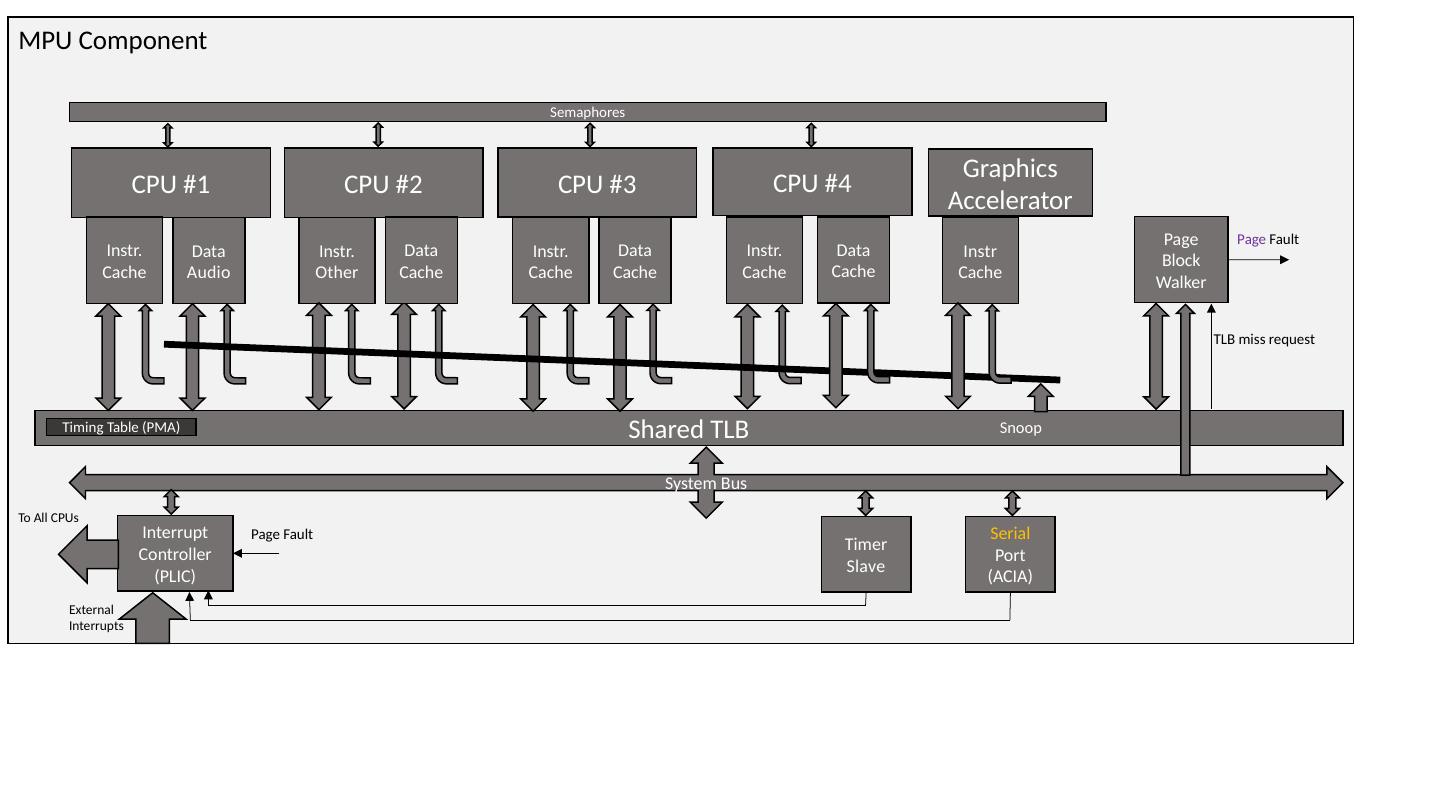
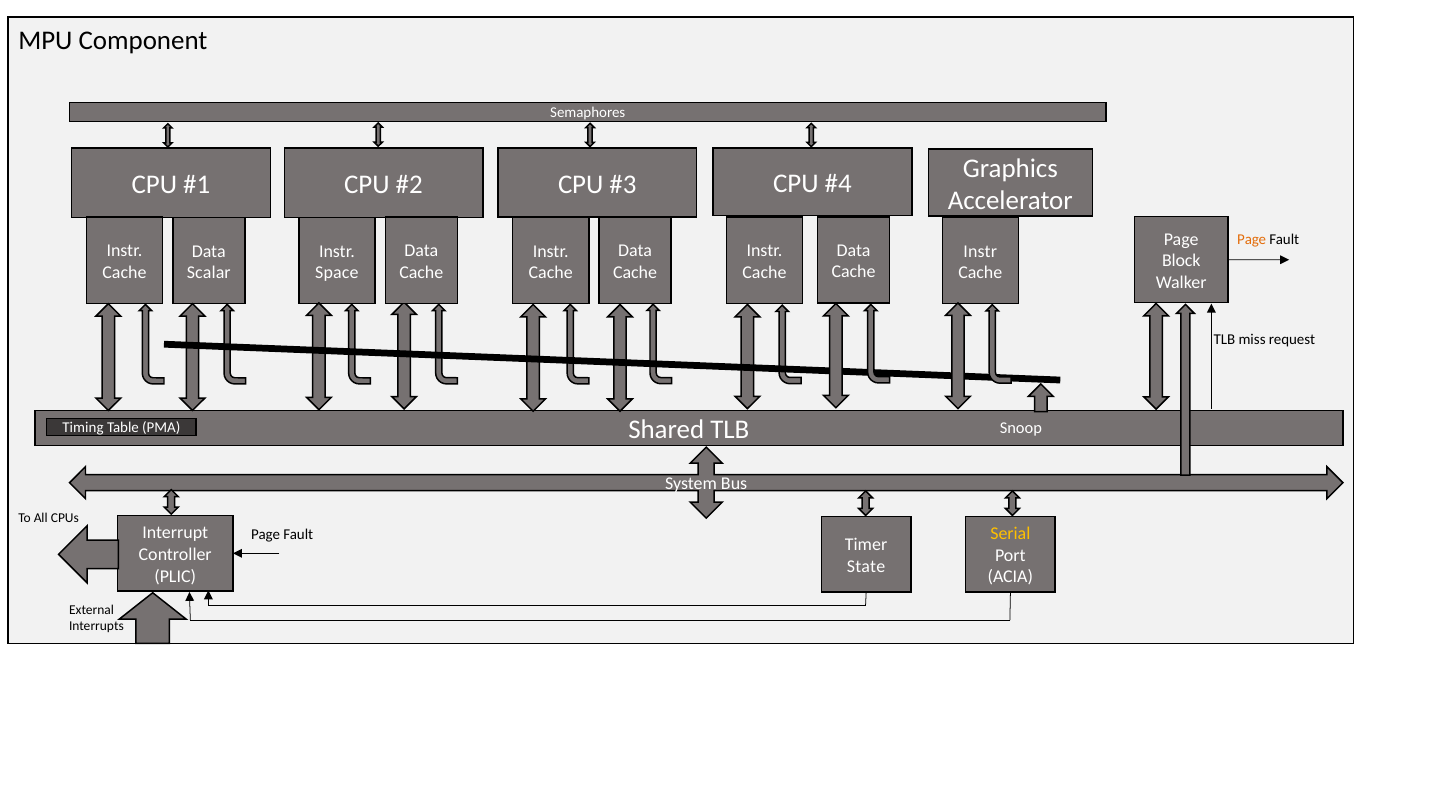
Page colour: purple -> orange (1252, 239)
Audio: Audio -> Scalar (209, 273)
Other: Other -> Space (337, 273)
Slave: Slave -> State (866, 567)
